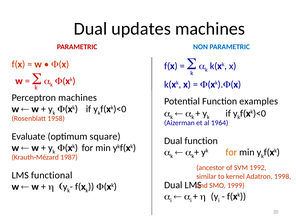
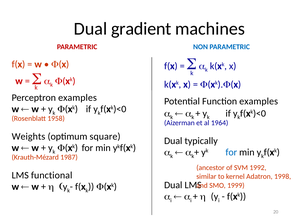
updates: updates -> gradient (141, 29)
Perceptron machines: machines -> examples (77, 98)
Evaluate: Evaluate -> Weights (28, 136)
Dual function: function -> typically (201, 141)
for colour: orange -> blue (231, 152)
